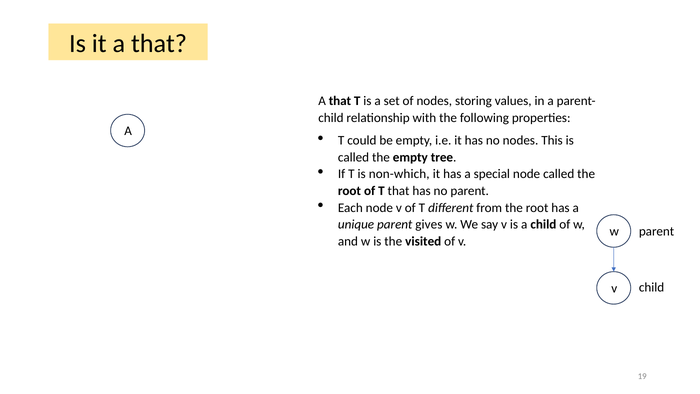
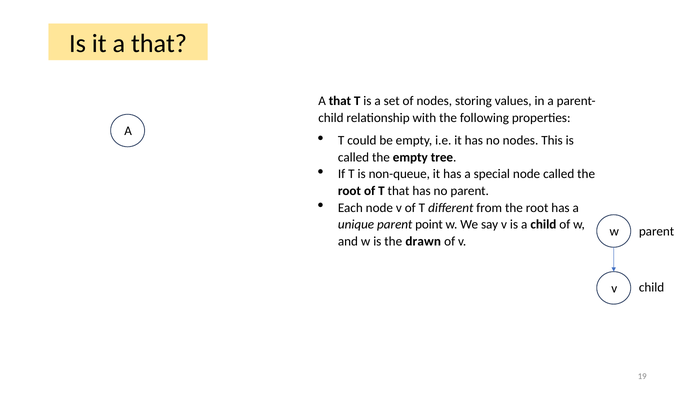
non-which: non-which -> non-queue (399, 174)
gives: gives -> point (429, 225)
visited: visited -> drawn (423, 241)
